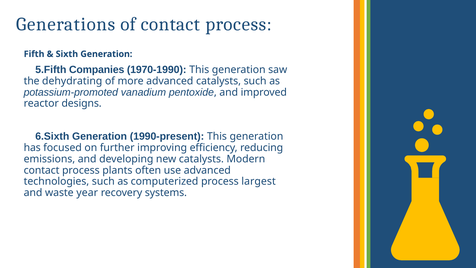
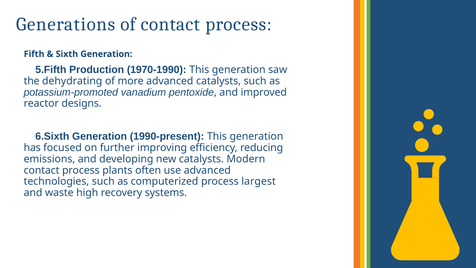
Companies: Companies -> Production (97, 70)
year: year -> high (87, 193)
